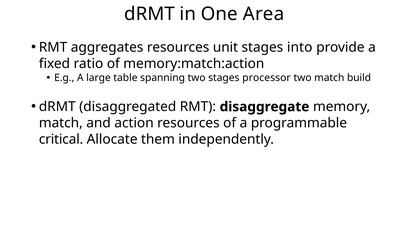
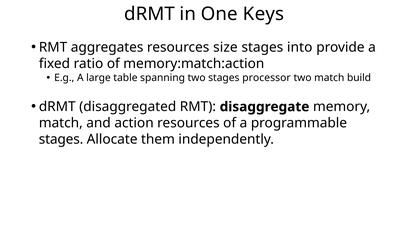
Area: Area -> Keys (264, 14)
unit: unit -> size (225, 47)
critical: critical -> stages (61, 140)
